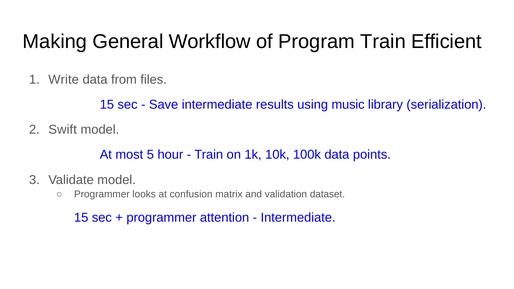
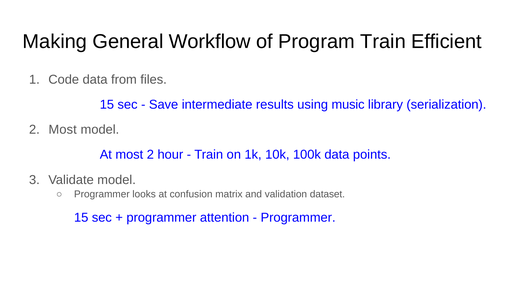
Write: Write -> Code (64, 79)
Swift: Swift -> Most (63, 130)
most 5: 5 -> 2 (150, 155)
Intermediate: Intermediate -> Programmer (298, 218)
